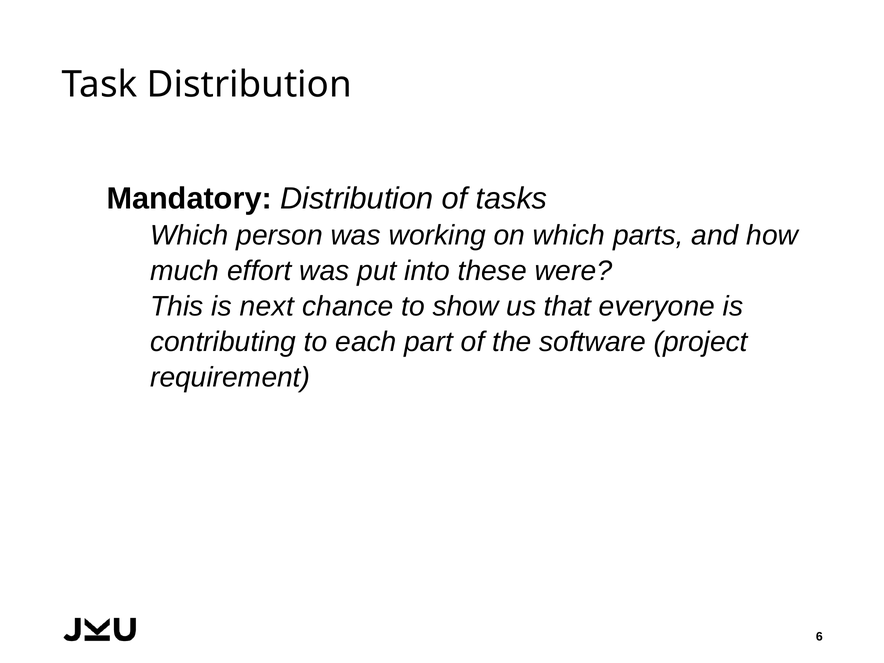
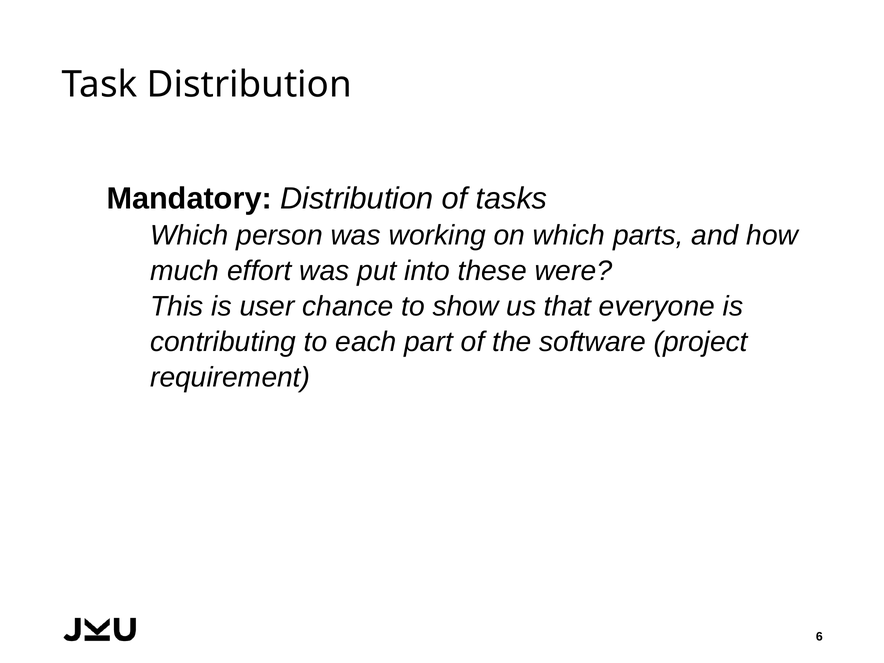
next: next -> user (267, 307)
